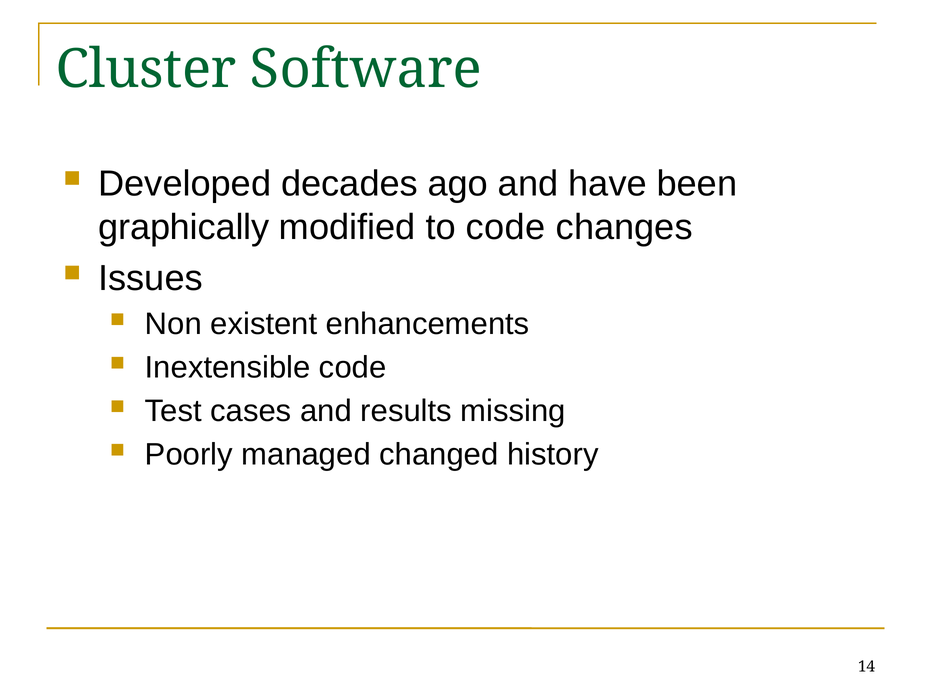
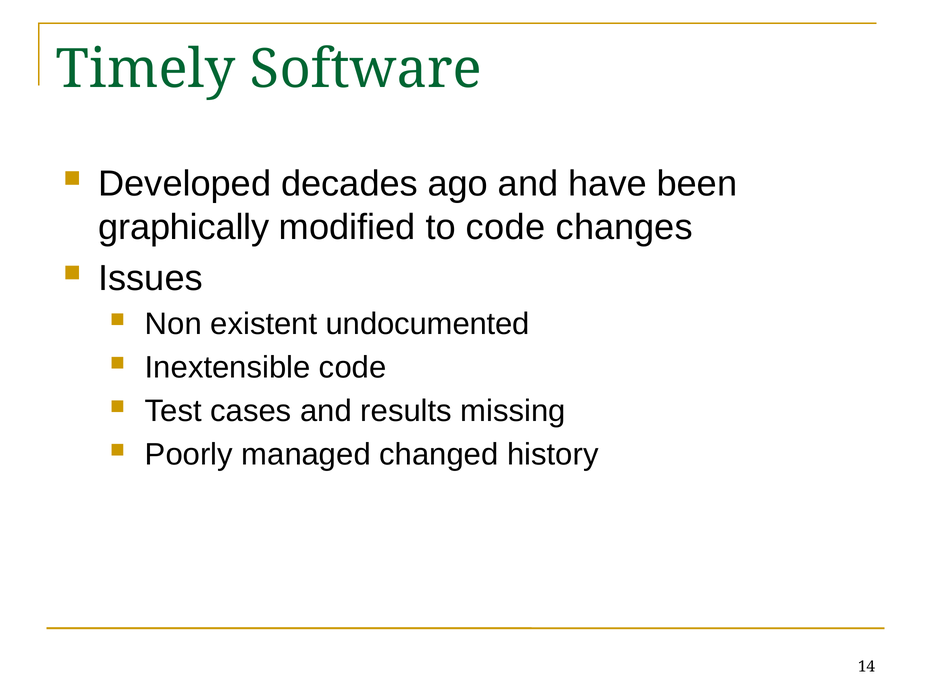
Cluster: Cluster -> Timely (146, 69)
enhancements: enhancements -> undocumented (428, 324)
